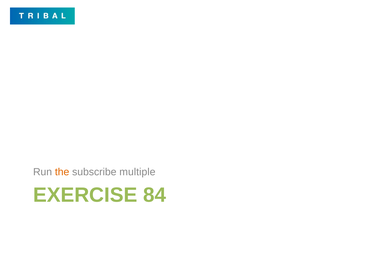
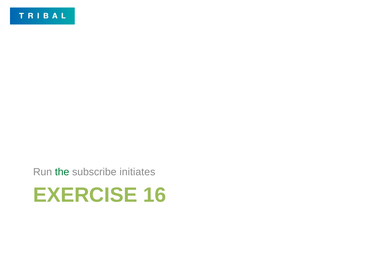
the colour: orange -> green (62, 172)
multiple: multiple -> initiates (137, 172)
84: 84 -> 16 (155, 195)
